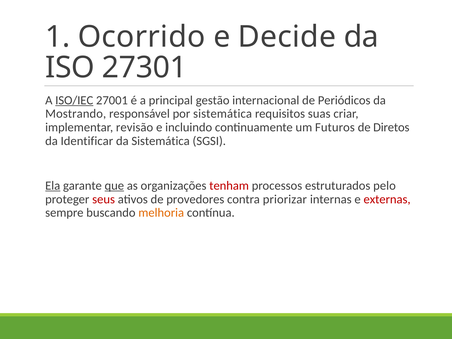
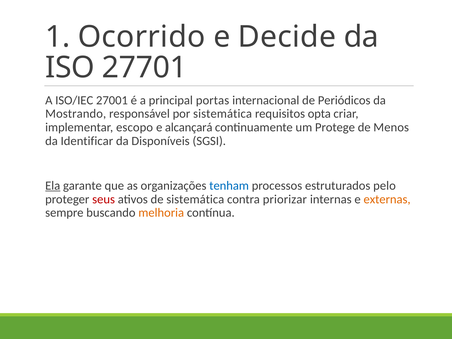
27301: 27301 -> 27701 (145, 68)
ISO/IEC underline: present -> none (74, 100)
gestão: gestão -> portas (213, 100)
suas: suas -> opta (319, 114)
revisão: revisão -> escopo (135, 127)
incluindo: incluindo -> alcançará (189, 127)
Futuros: Futuros -> Protege (335, 127)
Diretos: Diretos -> Menos (391, 127)
da Sistemática: Sistemática -> Disponíveis (161, 141)
que underline: present -> none (114, 186)
tenham colour: red -> blue (229, 186)
de provedores: provedores -> sistemática (195, 199)
externas colour: red -> orange (387, 199)
